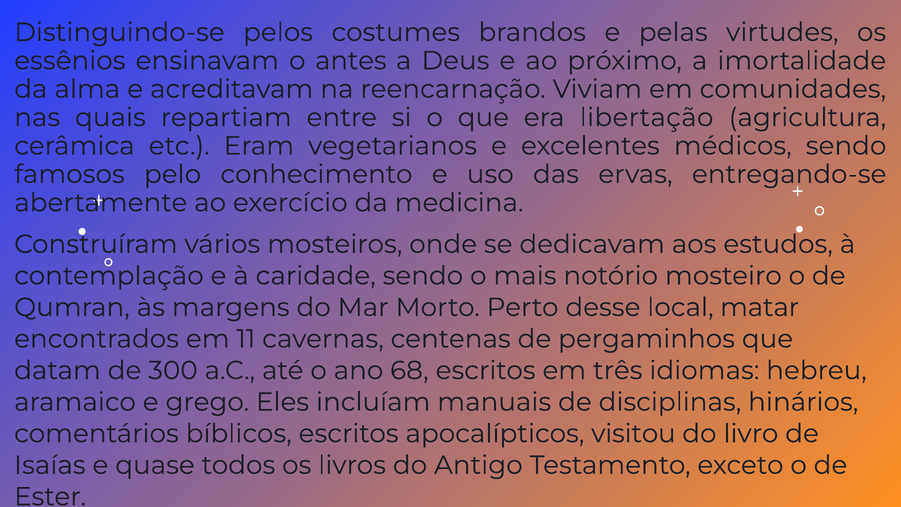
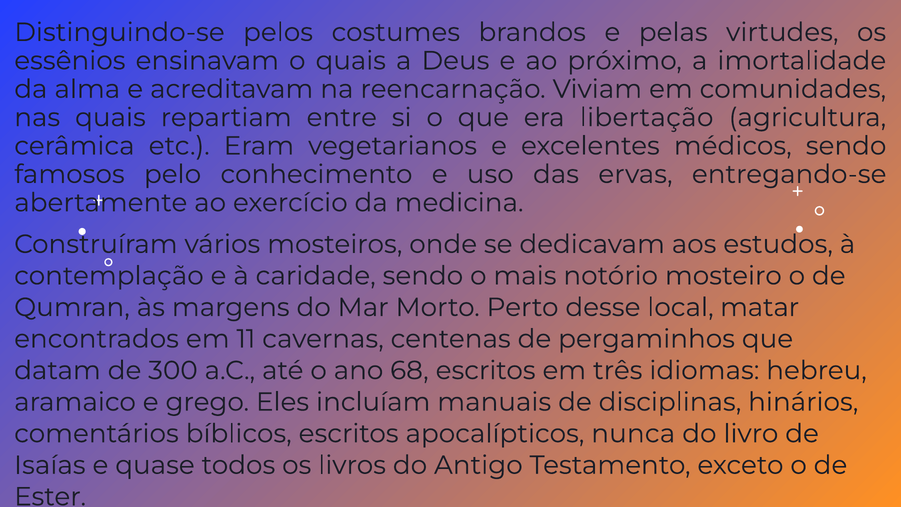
o antes: antes -> quais (351, 61)
visitou: visitou -> nunca (633, 433)
